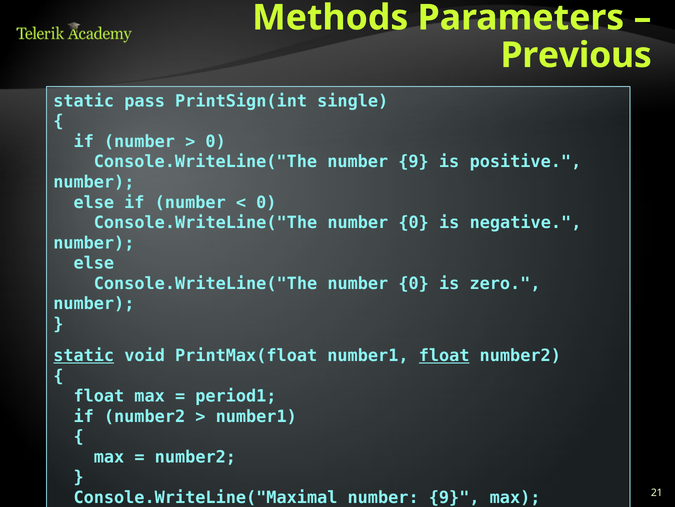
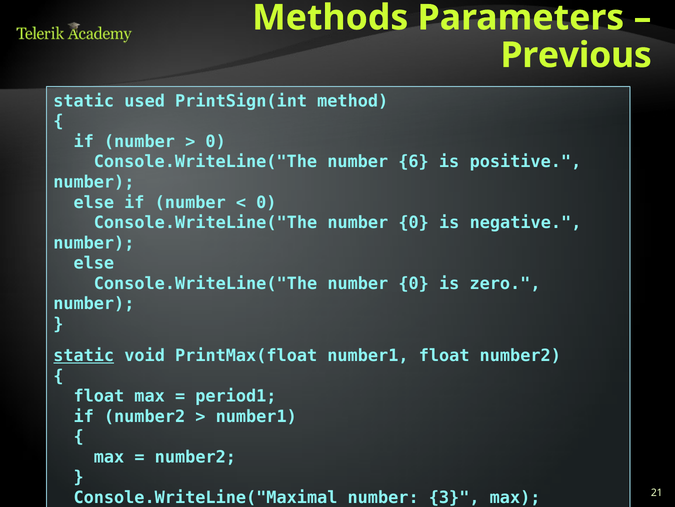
pass: pass -> used (145, 101)
single: single -> method (353, 101)
Console.WriteLine("The number 9: 9 -> 6 (414, 162)
float underline: present -> none (444, 355)
Console.WriteLine("Maximal number 9: 9 -> 3 (454, 497)
